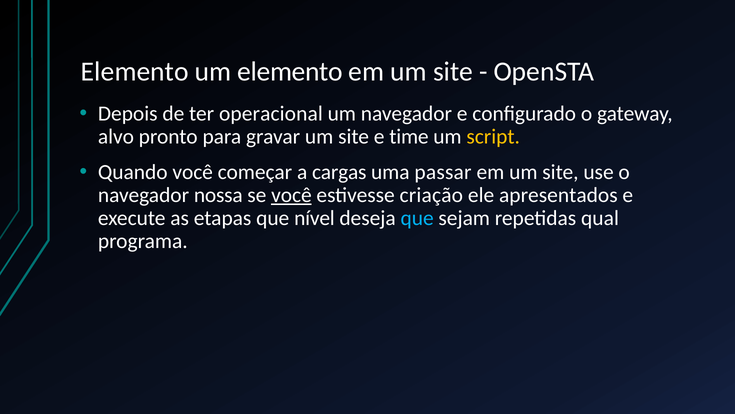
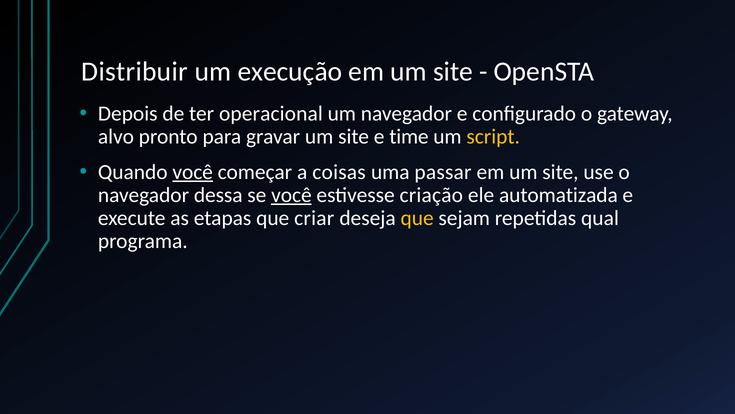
Elemento: Elemento -> Distribuir (135, 72)
um elemento: elemento -> execução (290, 72)
você underline: none -> present (193, 172)
cargas: cargas -> coisas (339, 172)
nossa: nossa -> dessa (218, 195)
apresentados: apresentados -> automatizada (558, 195)
nível: nível -> criar (314, 218)
que colour: light blue -> yellow (417, 218)
